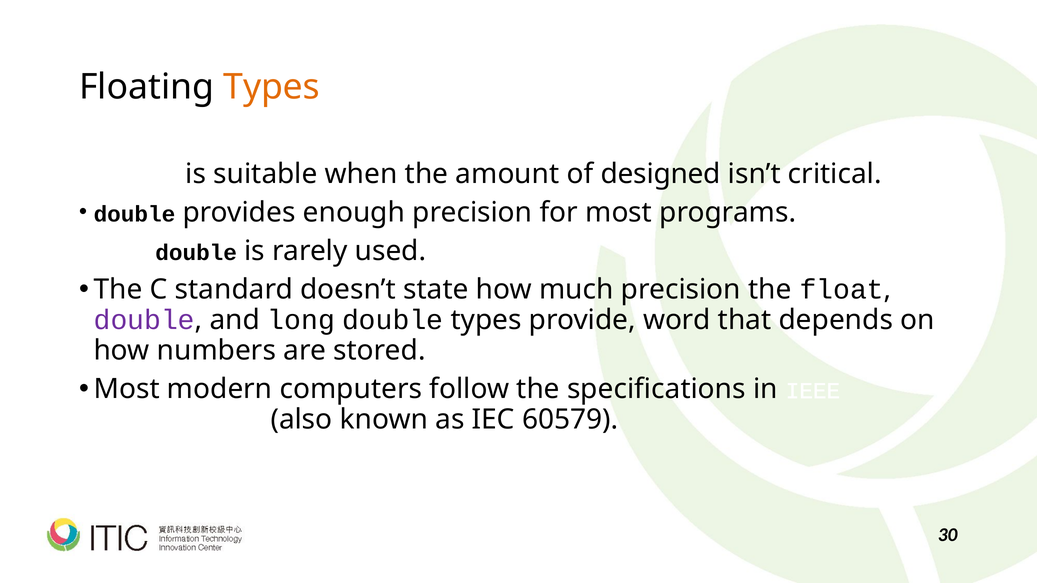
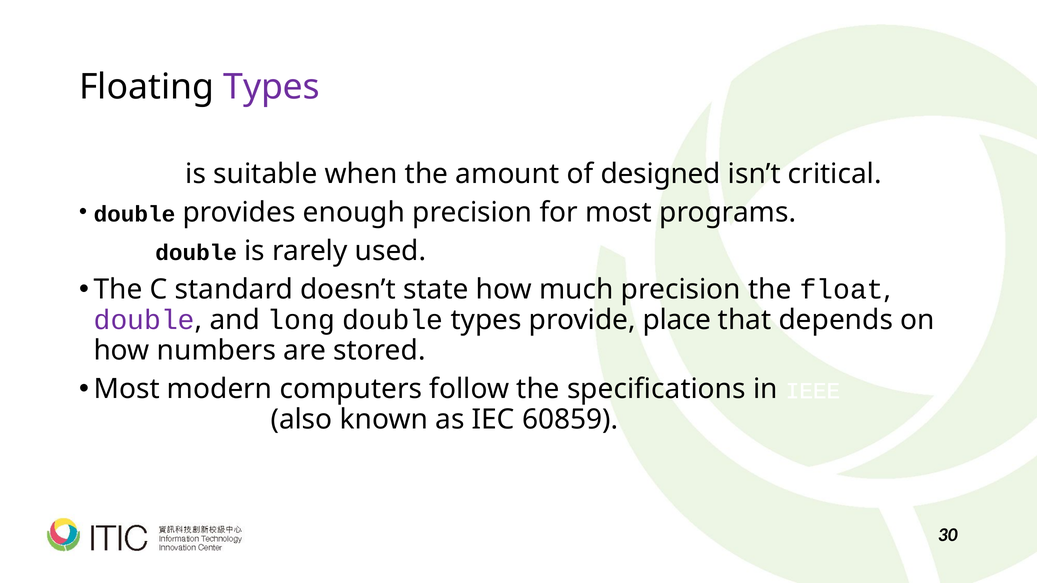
Types colour: orange -> purple (272, 87)
word: word -> place (677, 320)
60579: 60579 -> 60859 (570, 420)
